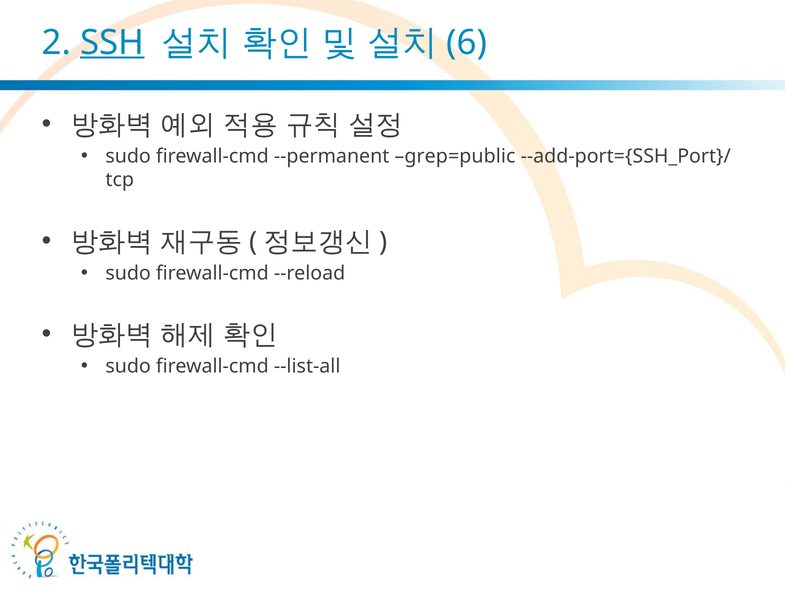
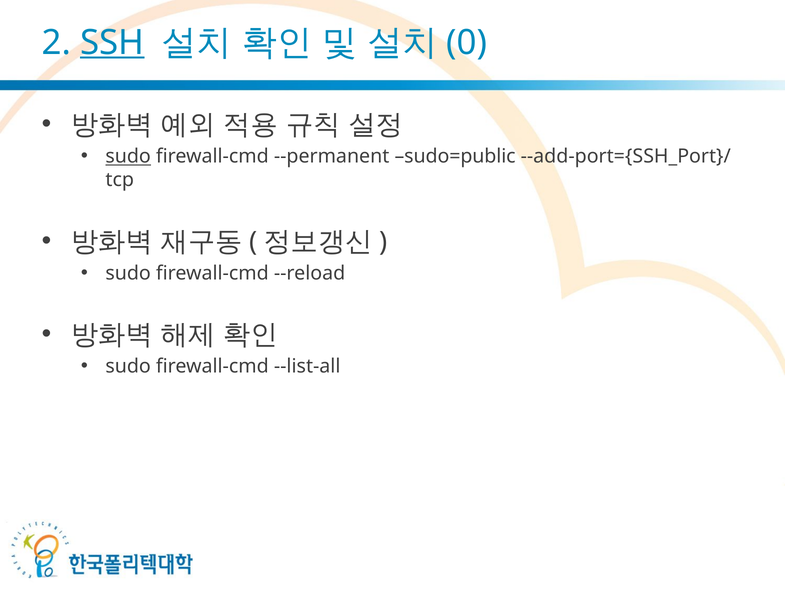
6: 6 -> 0 (467, 43)
sudo underline: none -> present (128, 156)
grep=public: grep=public -> sudo=public (455, 156)
